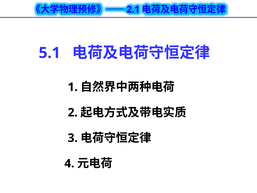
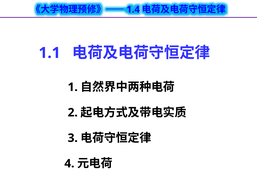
2.1: 2.1 -> 1.4 (133, 9)
5.1: 5.1 -> 1.1 (50, 53)
